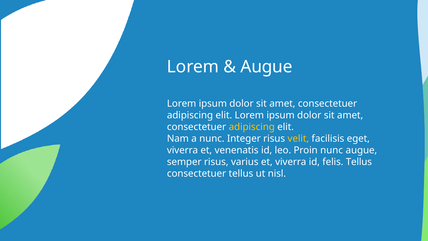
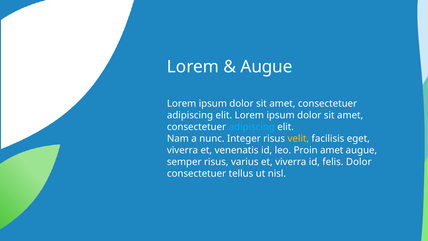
adipiscing colour: yellow -> light blue (252, 127)
Proin nunc: nunc -> amet (332, 150)
felis Tellus: Tellus -> Dolor (359, 162)
